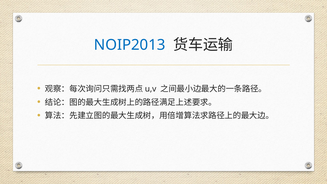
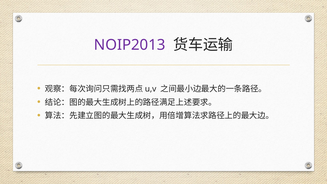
NOIP2013 colour: blue -> purple (130, 45)
